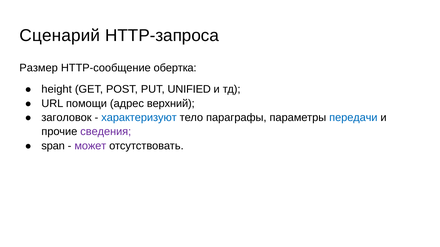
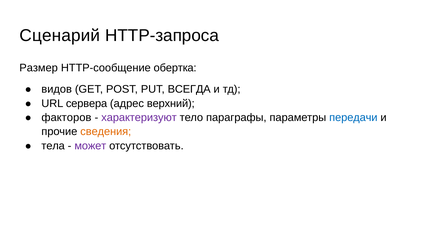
height: height -> видов (57, 90)
UNIFIED: UNIFIED -> ВСЕГДА (189, 90)
помощи: помощи -> сервера (87, 104)
заголовок: заголовок -> факторов (66, 118)
характеризуют colour: blue -> purple (139, 118)
сведения colour: purple -> orange (106, 132)
span: span -> тела (53, 146)
